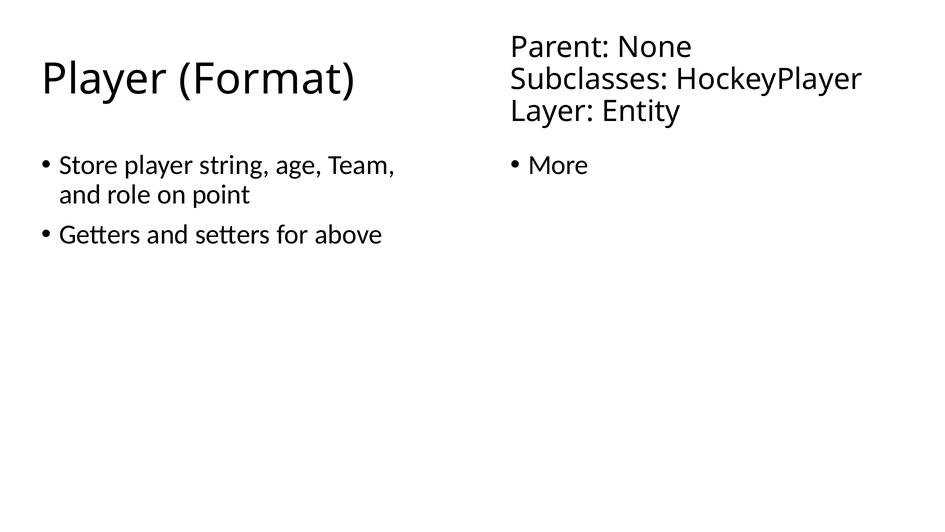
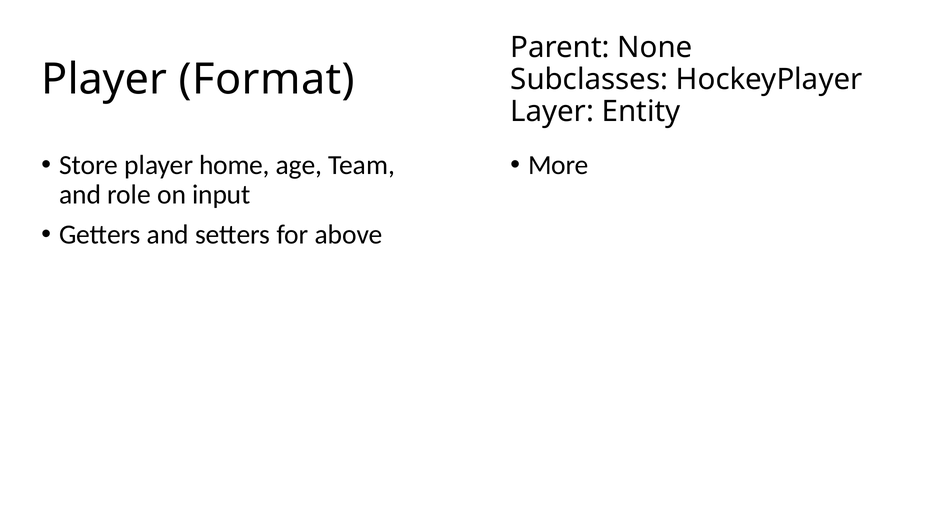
string: string -> home (235, 165)
point: point -> input (221, 195)
